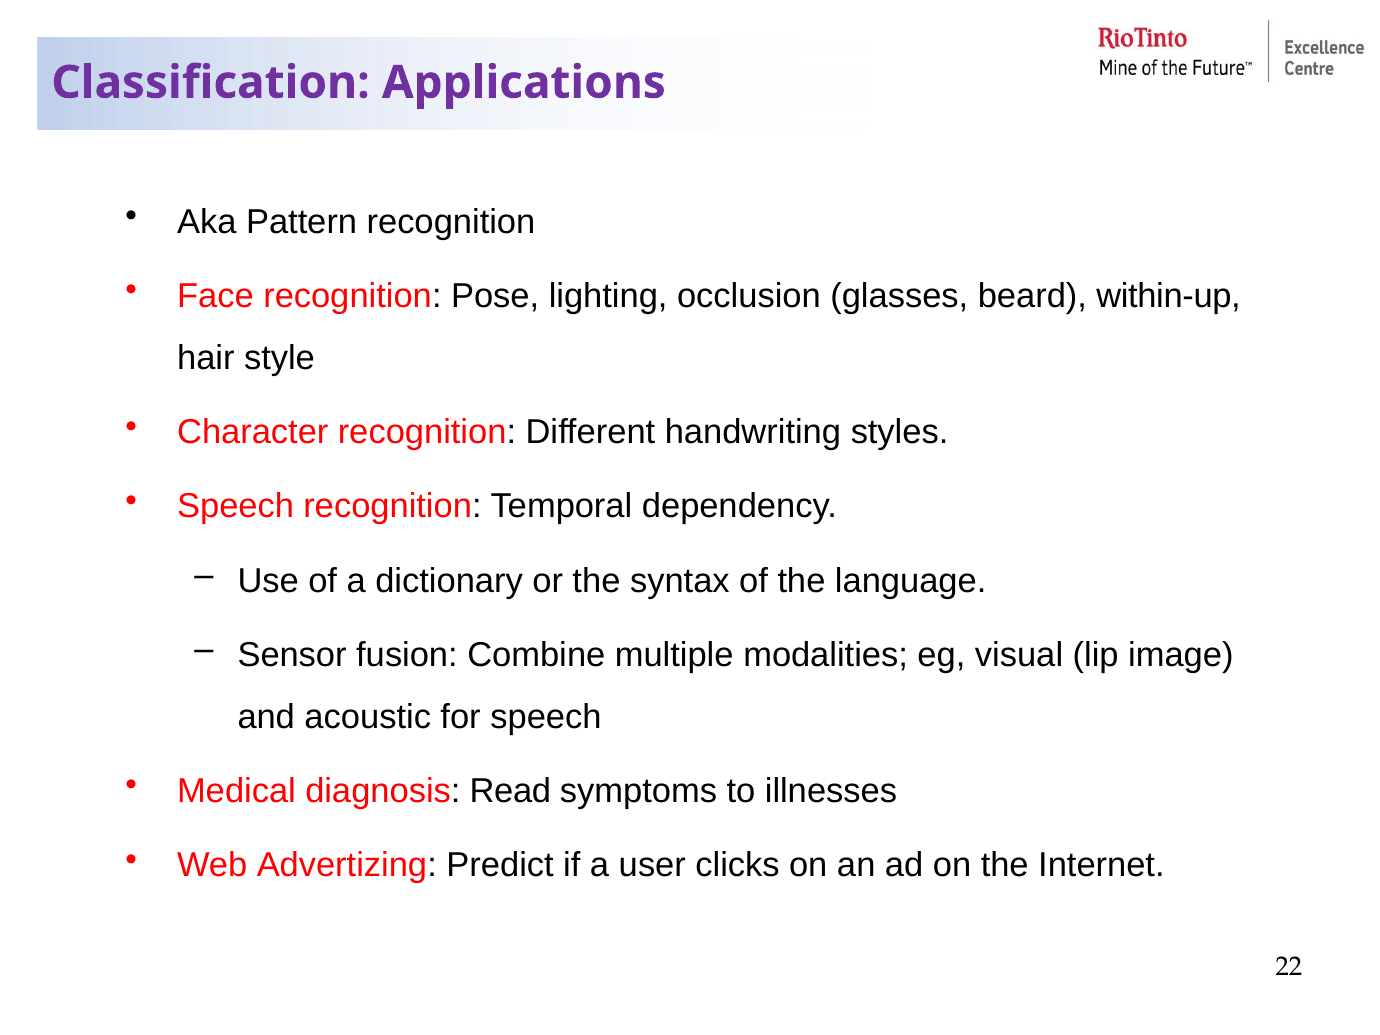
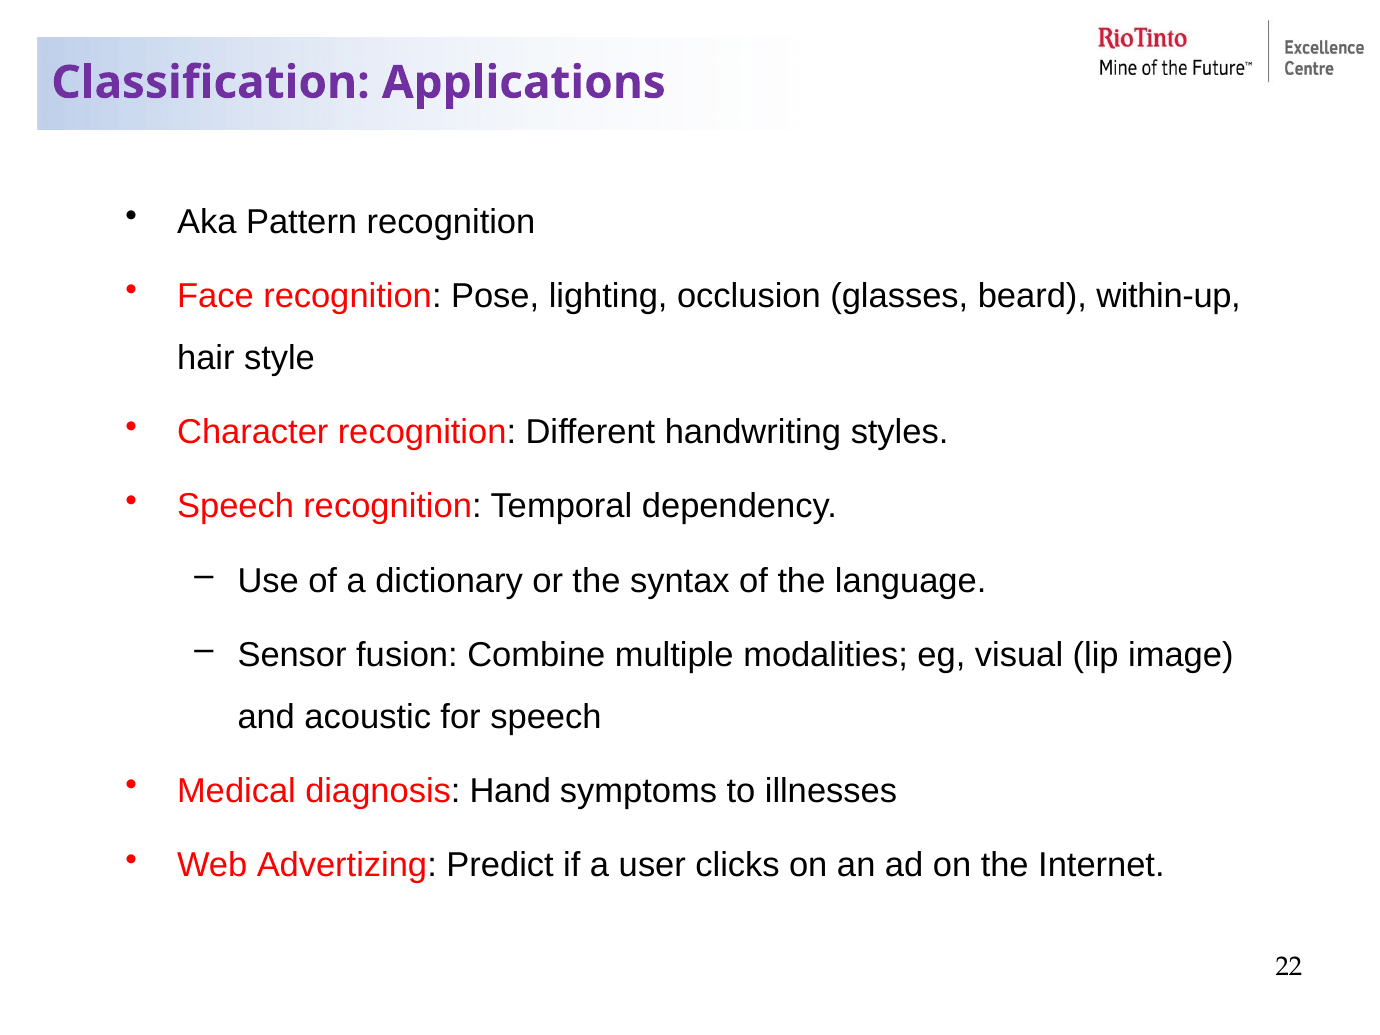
Read: Read -> Hand (510, 791)
